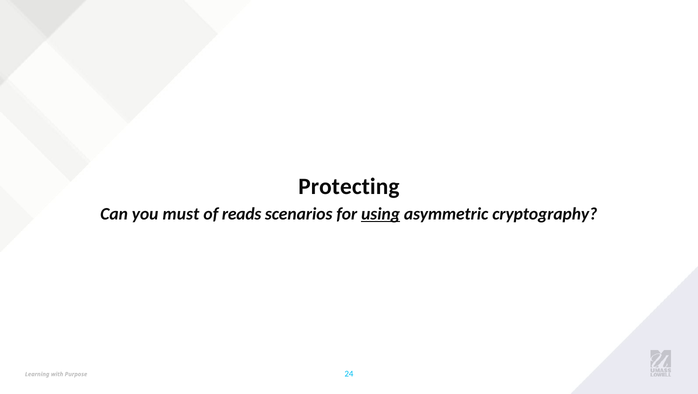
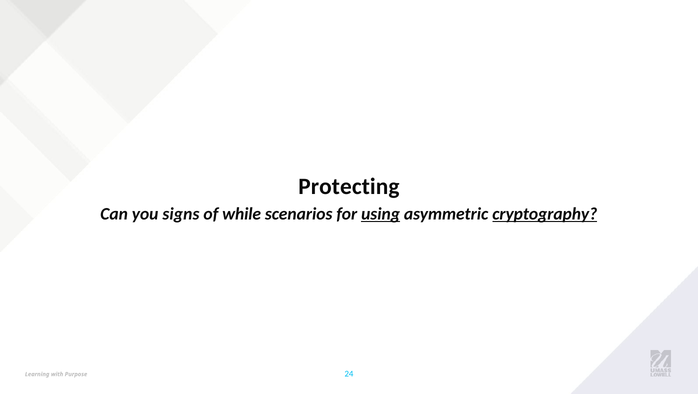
must: must -> signs (181, 214)
reads: reads -> while (242, 214)
cryptography underline: none -> present (545, 214)
